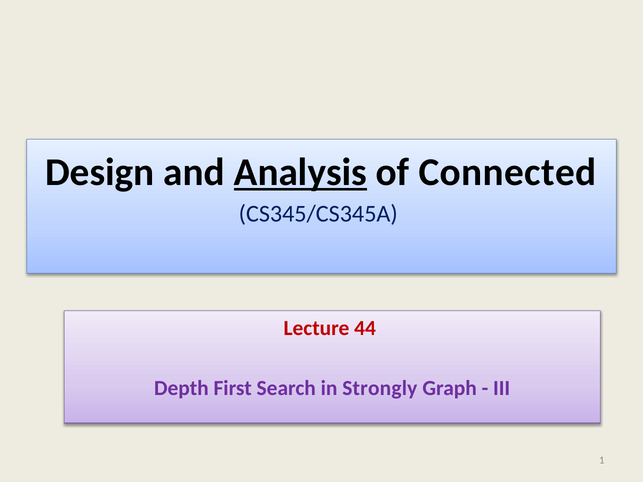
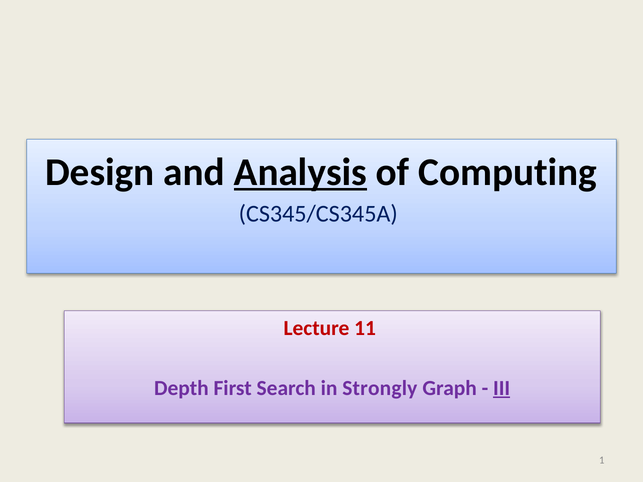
Connected: Connected -> Computing (508, 173)
44: 44 -> 11 (365, 328)
III underline: none -> present (502, 388)
